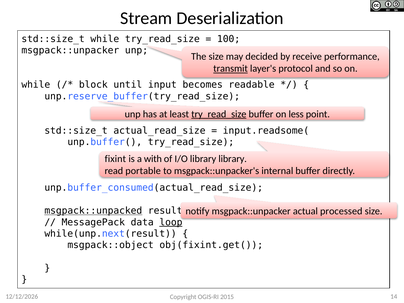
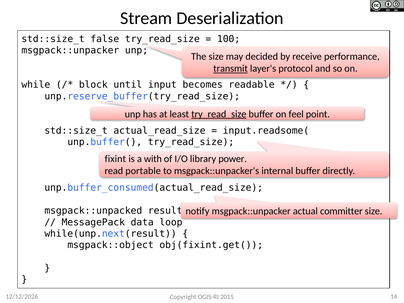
std::size_t while: while -> false (105, 39)
less: less -> feel (296, 114)
library library: library -> power (233, 159)
msgpack::unpacked underline: present -> none (93, 211)
processed: processed -> committer (341, 211)
loop underline: present -> none (171, 222)
